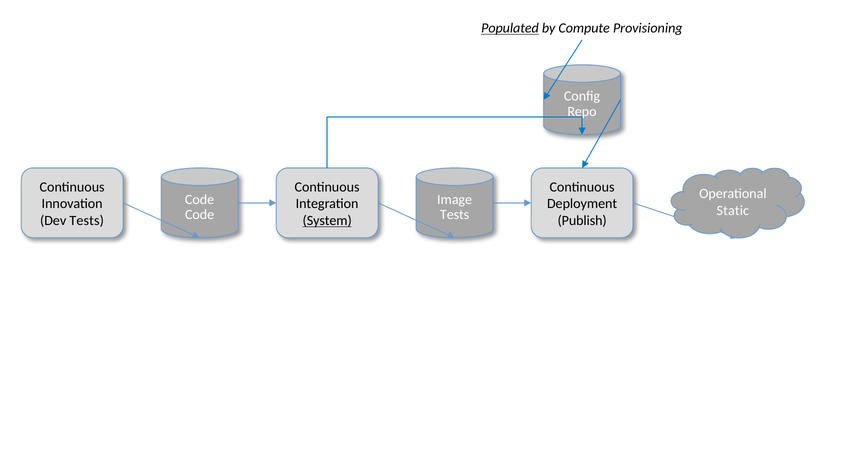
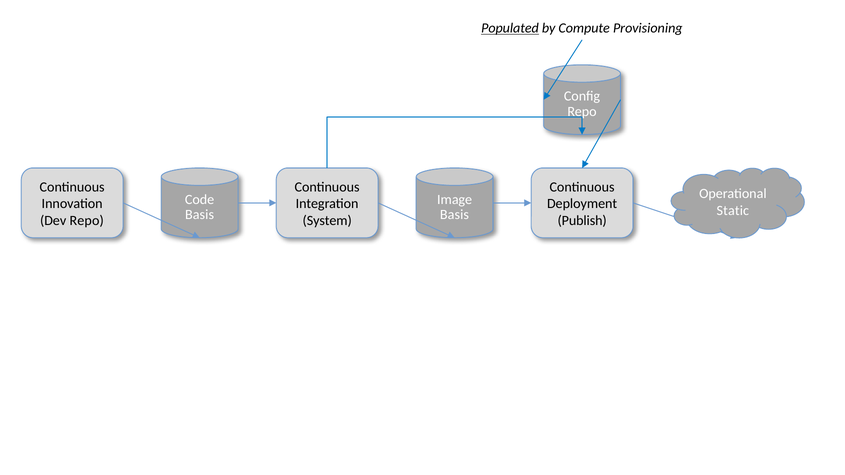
Code: Code -> Basis (200, 215)
Tests: Tests -> Basis (454, 215)
Dev Tests: Tests -> Repo (87, 221)
System underline: present -> none (327, 221)
